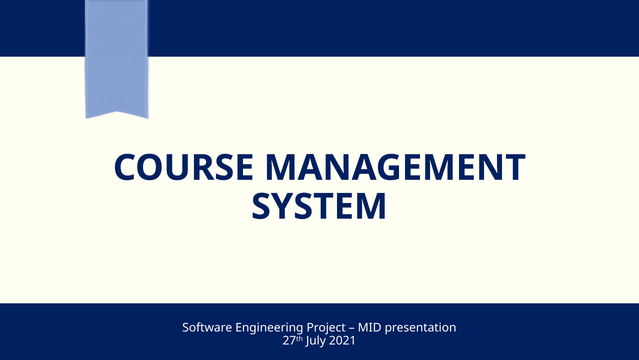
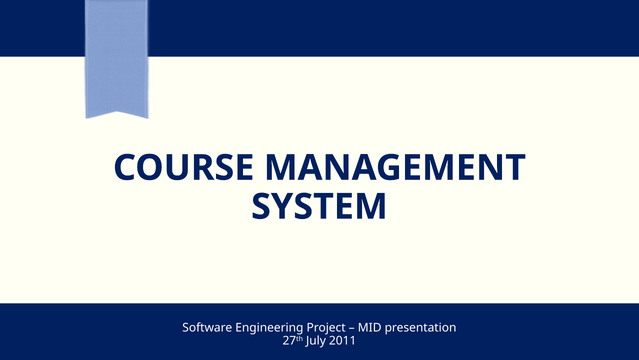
2021: 2021 -> 2011 (343, 340)
